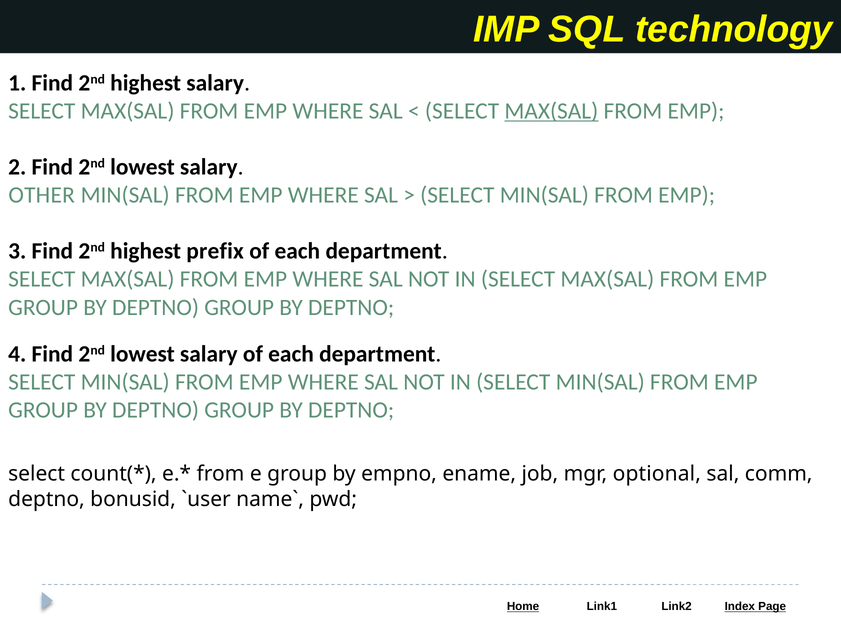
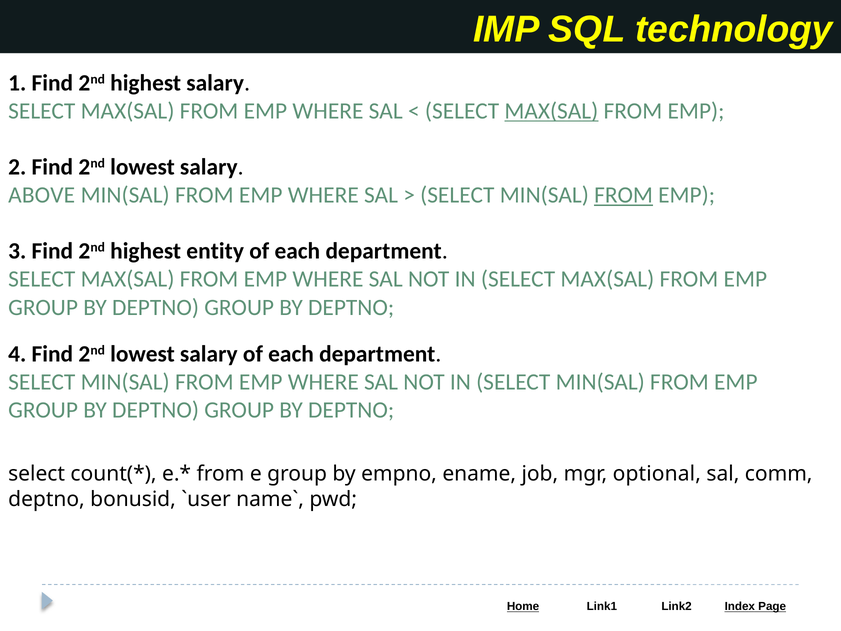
OTHER: OTHER -> ABOVE (42, 195)
FROM underline: none -> present (624, 195)
prefix: prefix -> entity (215, 251)
